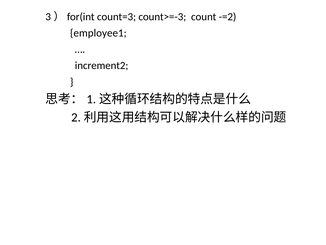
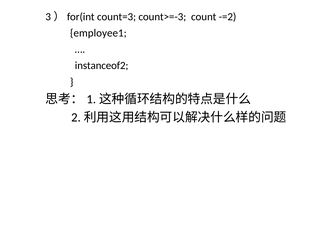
increment2: increment2 -> instanceof2 (102, 66)
